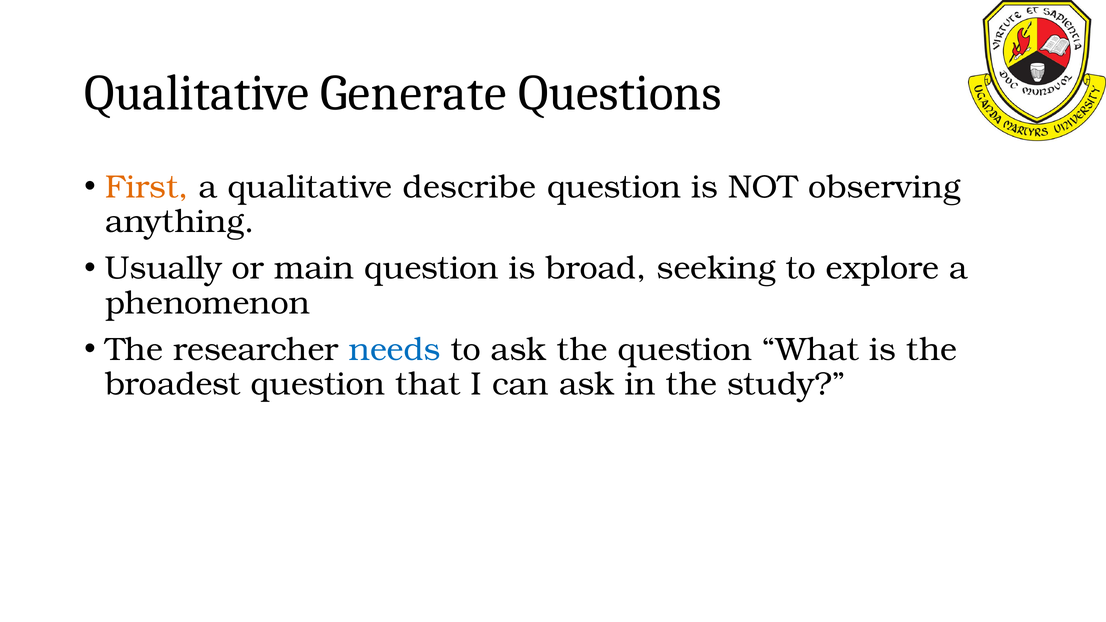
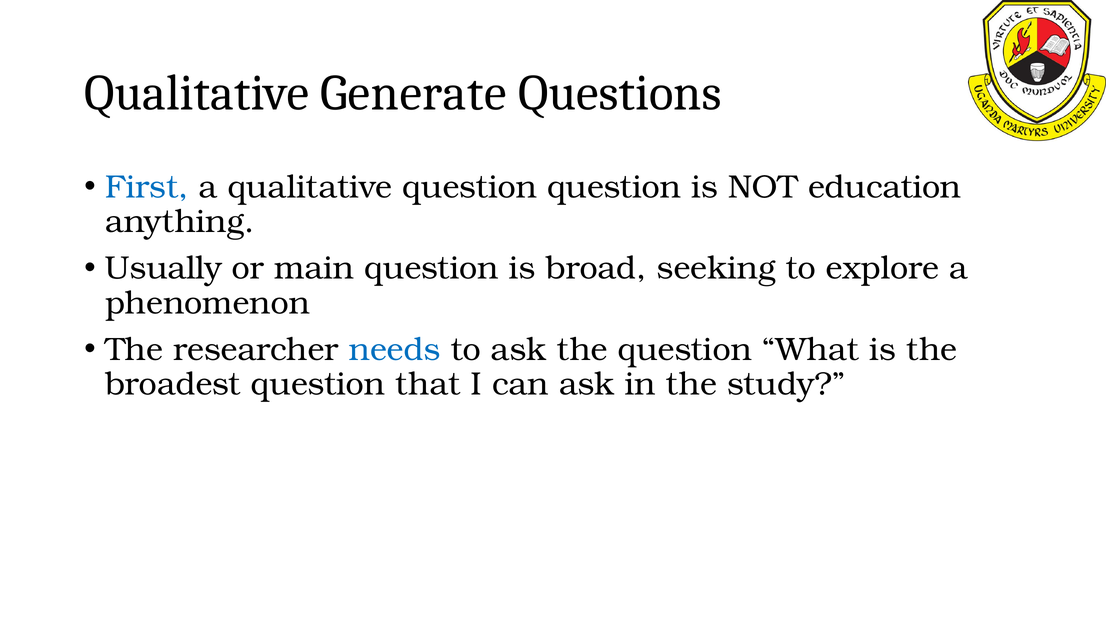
First colour: orange -> blue (147, 187)
qualitative describe: describe -> question (470, 187)
observing: observing -> education (885, 187)
